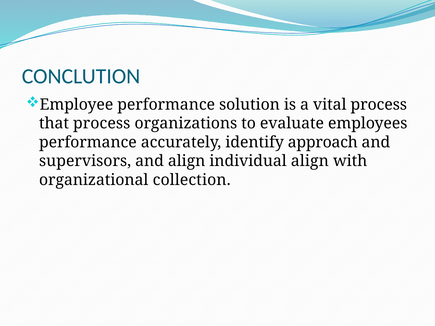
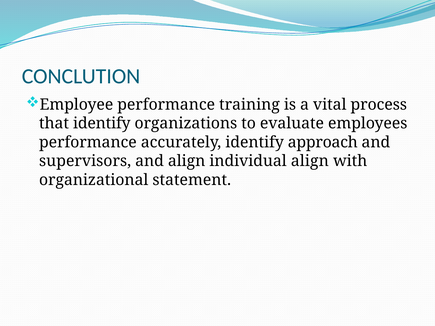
solution: solution -> training (249, 105)
that process: process -> identify (102, 124)
collection: collection -> statement (192, 180)
